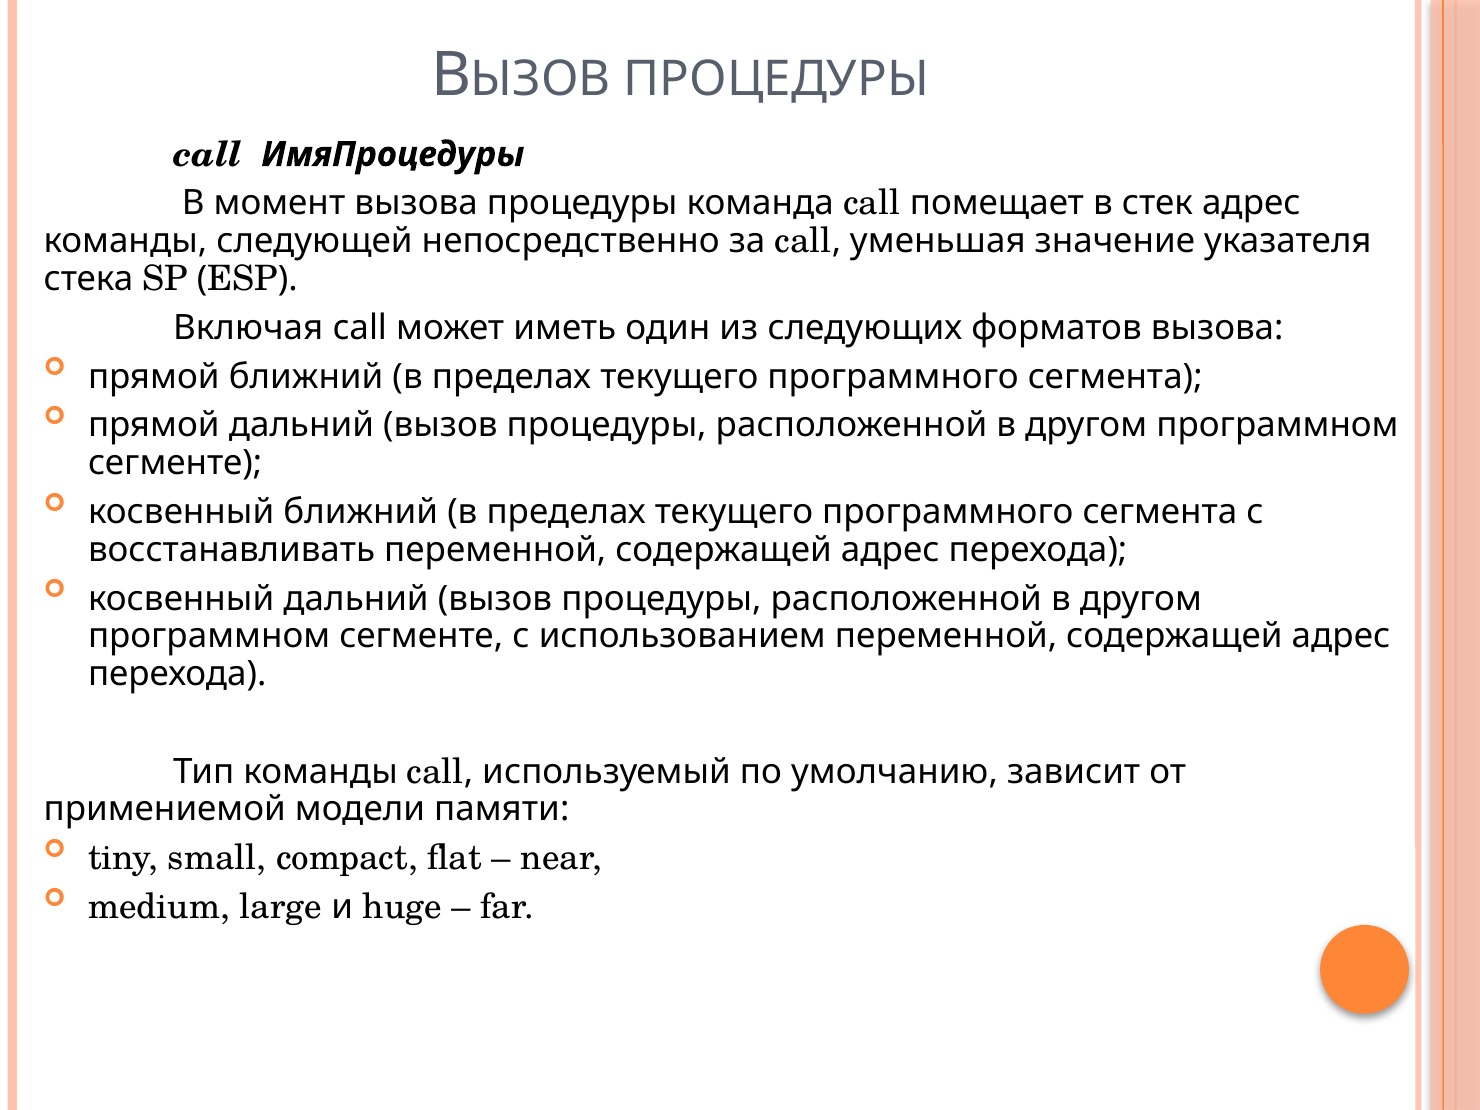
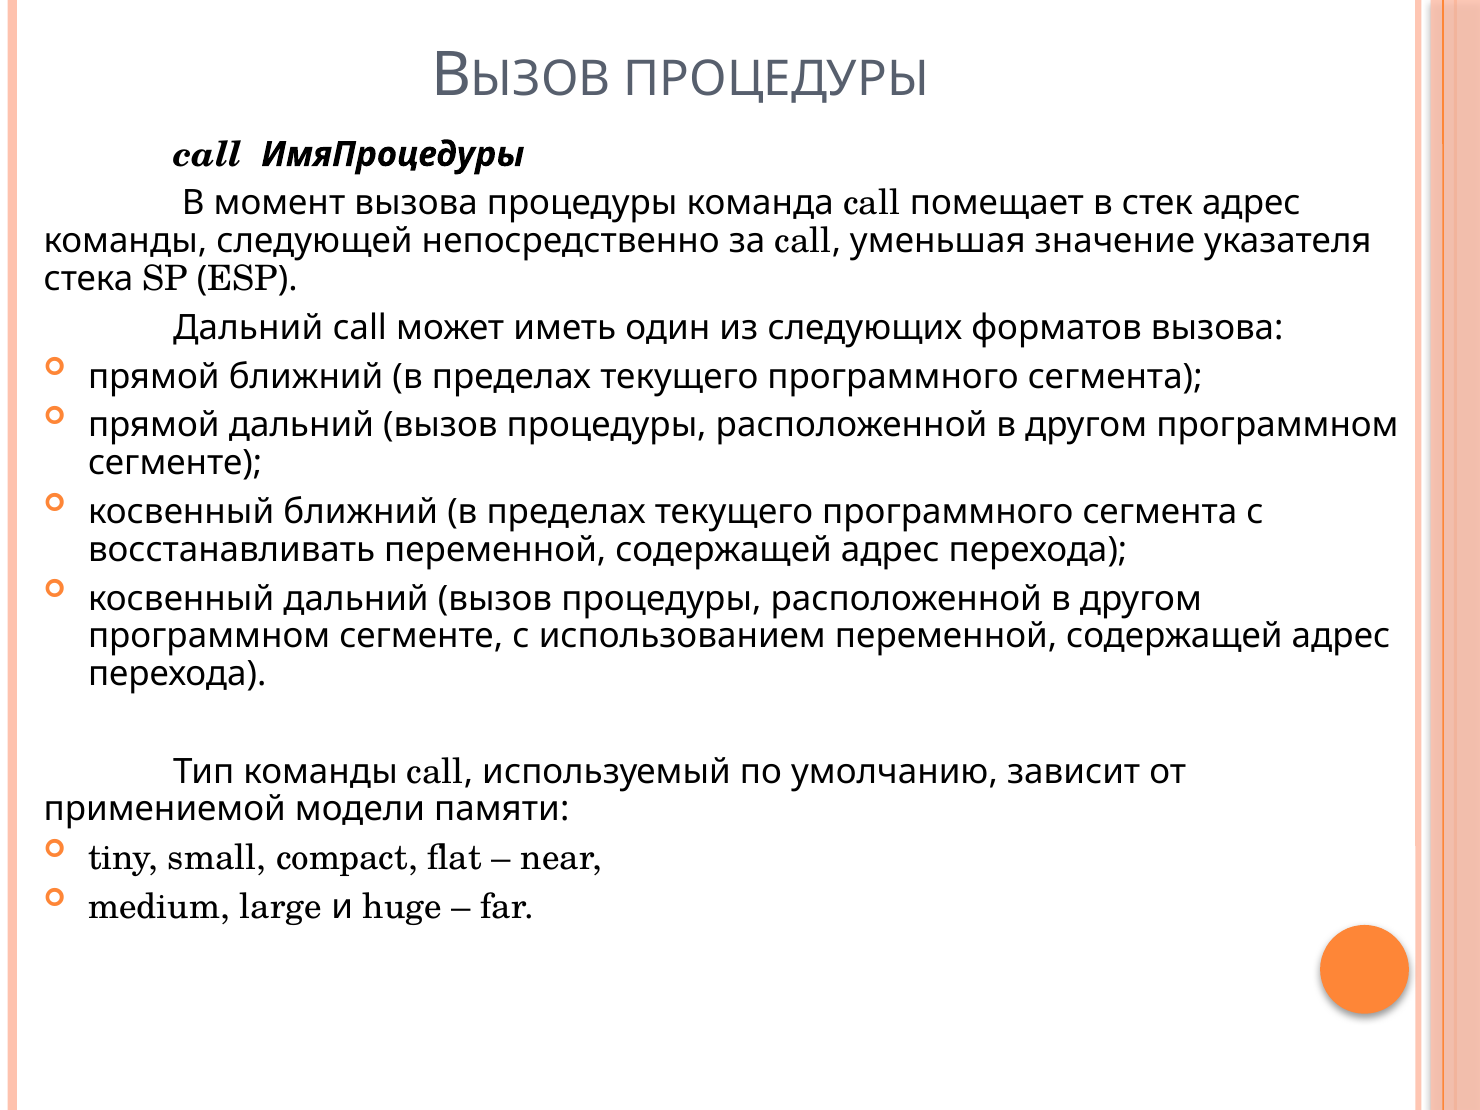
Включая: Включая -> Дальний (248, 328)
